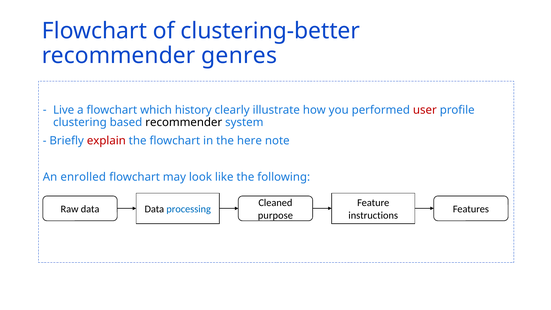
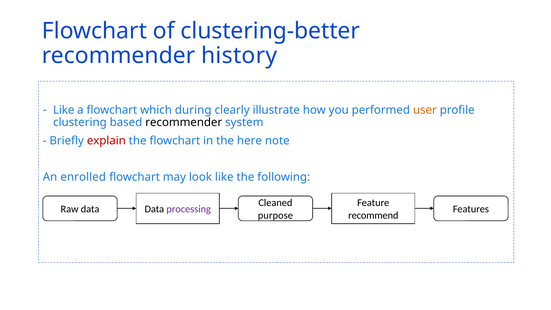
genres: genres -> history (239, 56)
Live: Live -> Like (64, 110)
history: history -> during (193, 110)
user colour: red -> orange (425, 110)
processing colour: blue -> purple (189, 209)
instructions: instructions -> recommend (373, 215)
